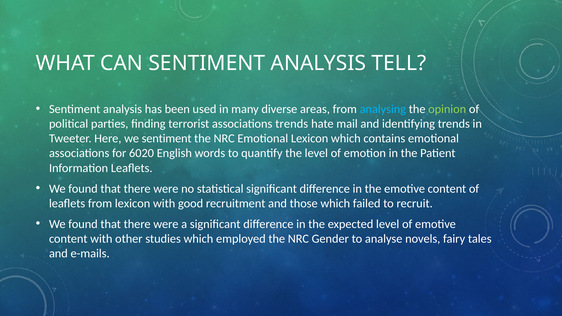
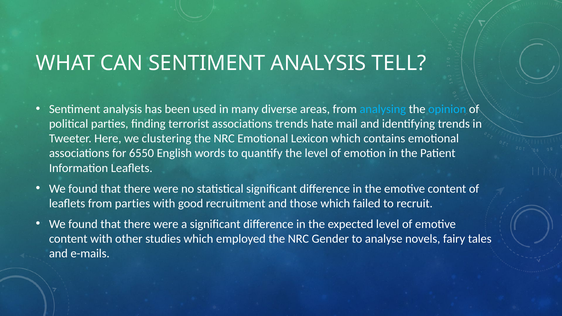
opinion colour: light green -> light blue (447, 109)
we sentiment: sentiment -> clustering (167, 139)
6020: 6020 -> 6550 (142, 153)
from lexicon: lexicon -> parties (132, 203)
